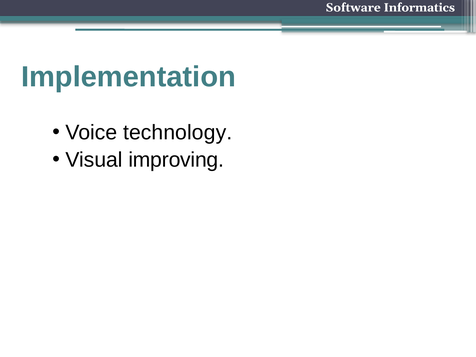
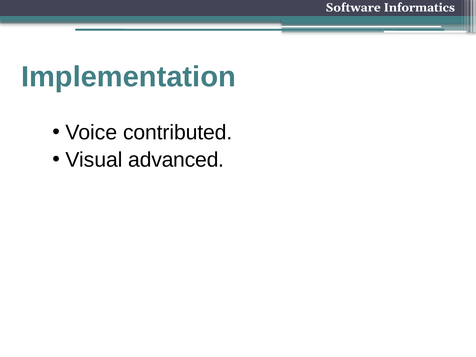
technology: technology -> contributed (178, 133)
improving: improving -> advanced (176, 160)
